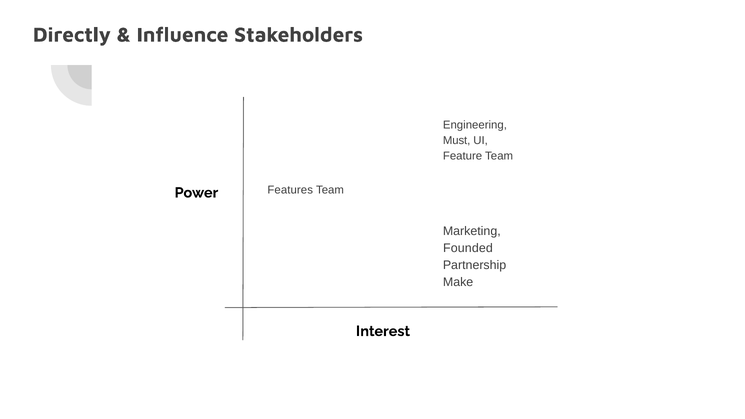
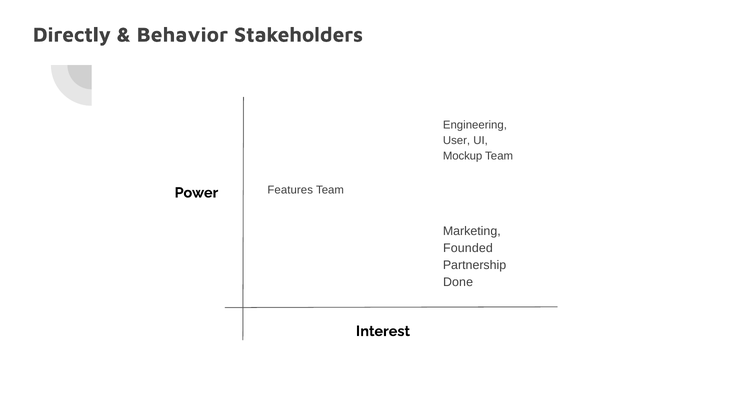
Influence: Influence -> Behavior (182, 35)
Must: Must -> User (457, 141)
Feature: Feature -> Mockup (463, 156)
Make: Make -> Done (458, 282)
